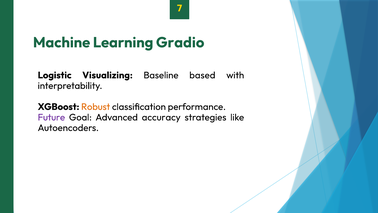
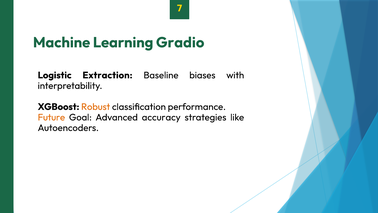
Visualizing: Visualizing -> Extraction (107, 75)
based: based -> biases (202, 75)
Future colour: purple -> orange (51, 117)
